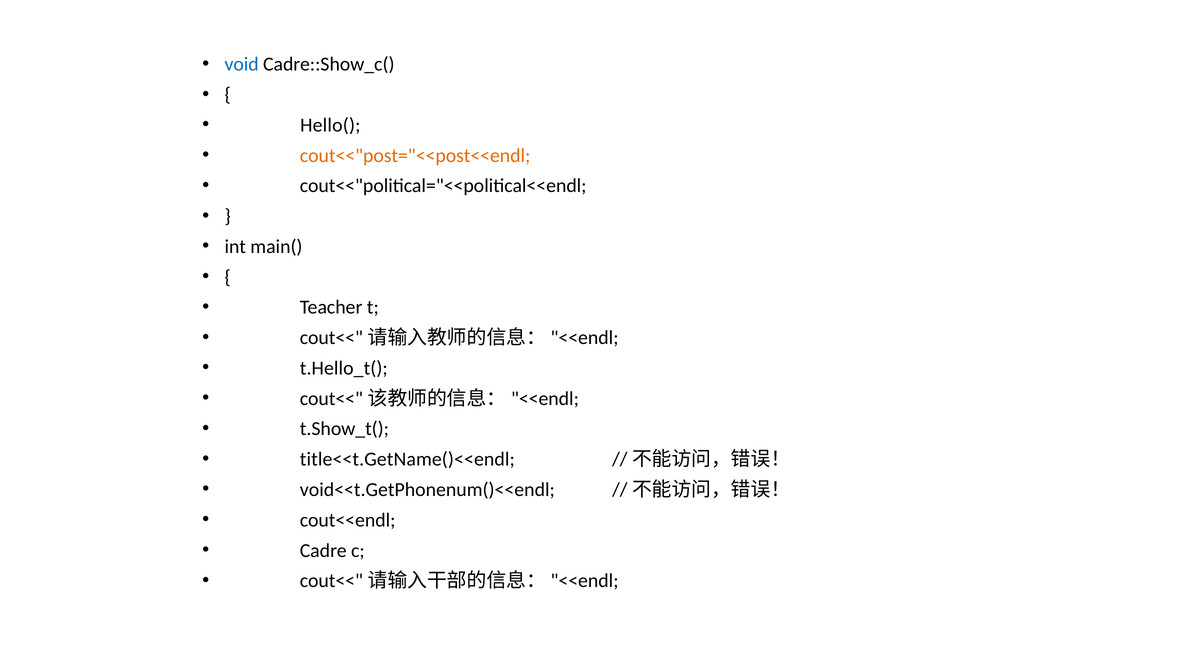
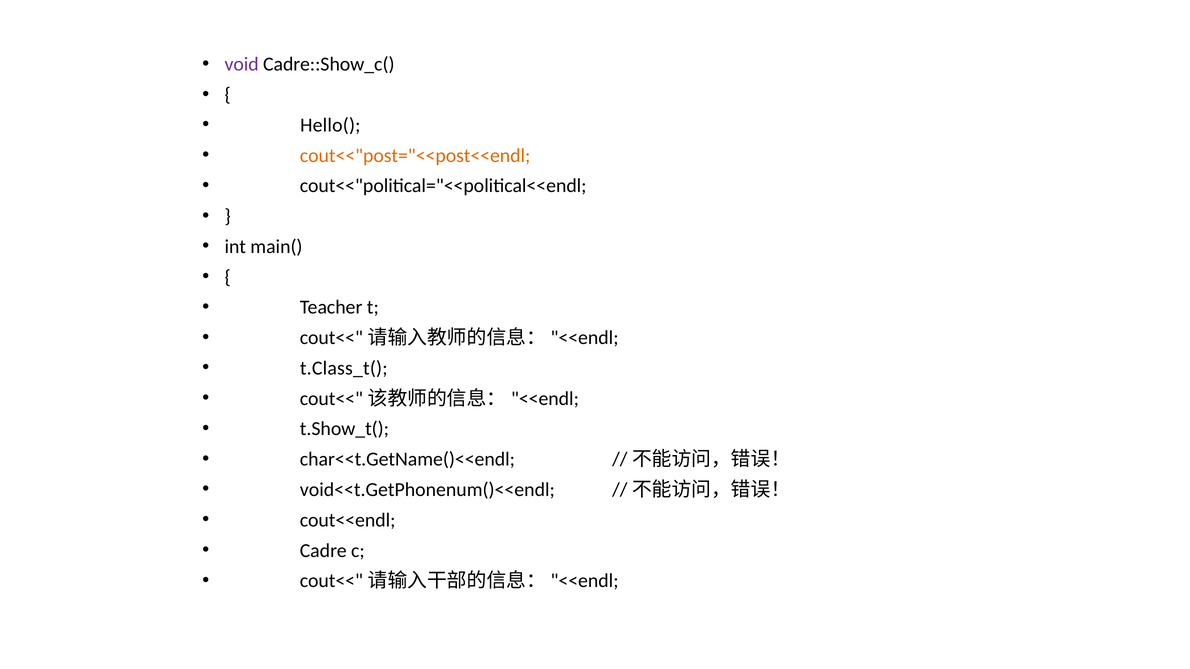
void colour: blue -> purple (242, 64)
t.Hello_t(: t.Hello_t( -> t.Class_t( (344, 368)
title<<t.GetName()<<endl: title<<t.GetName()<<endl -> char<<t.GetName()<<endl (407, 460)
